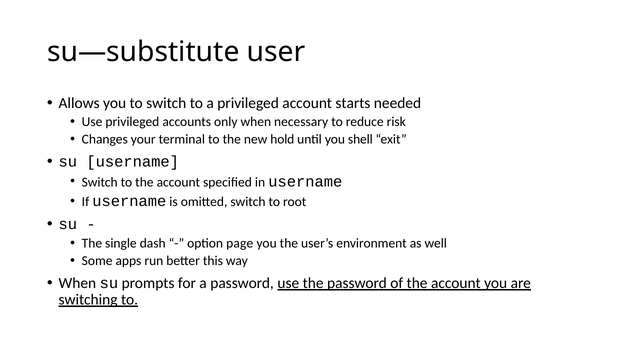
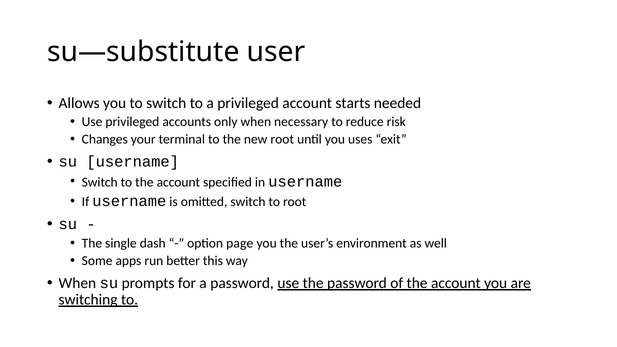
new hold: hold -> root (282, 140)
shell: shell -> uses (360, 140)
